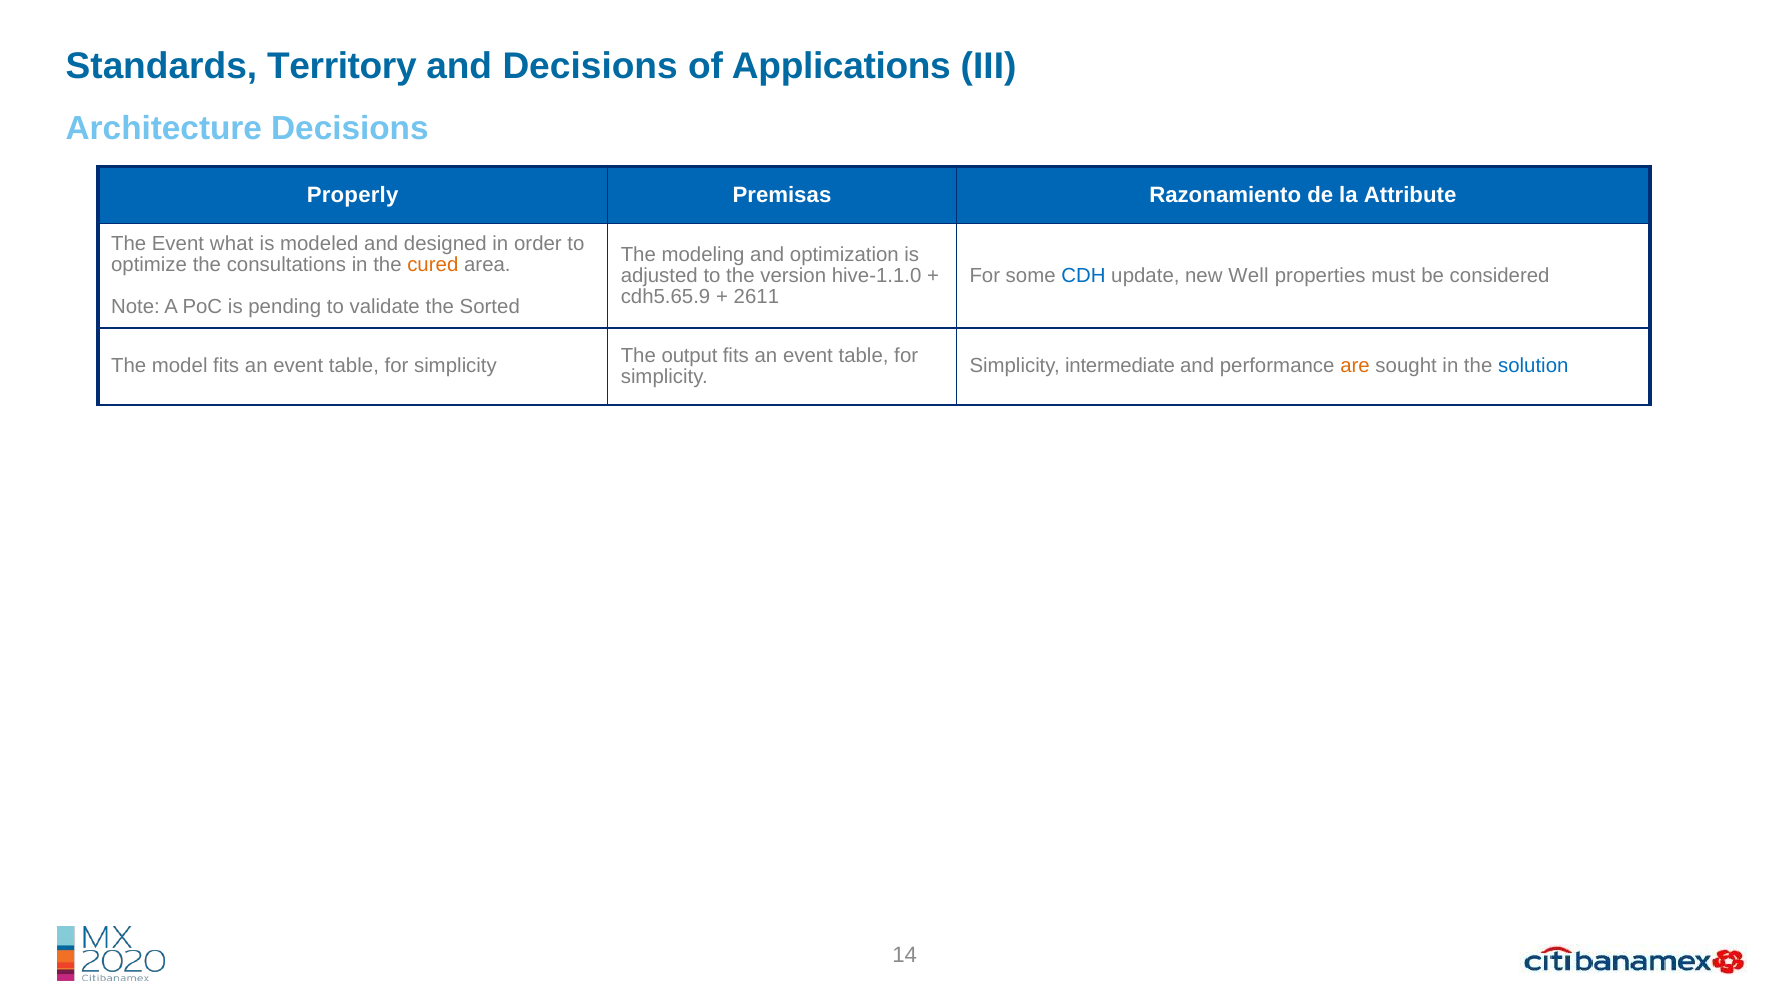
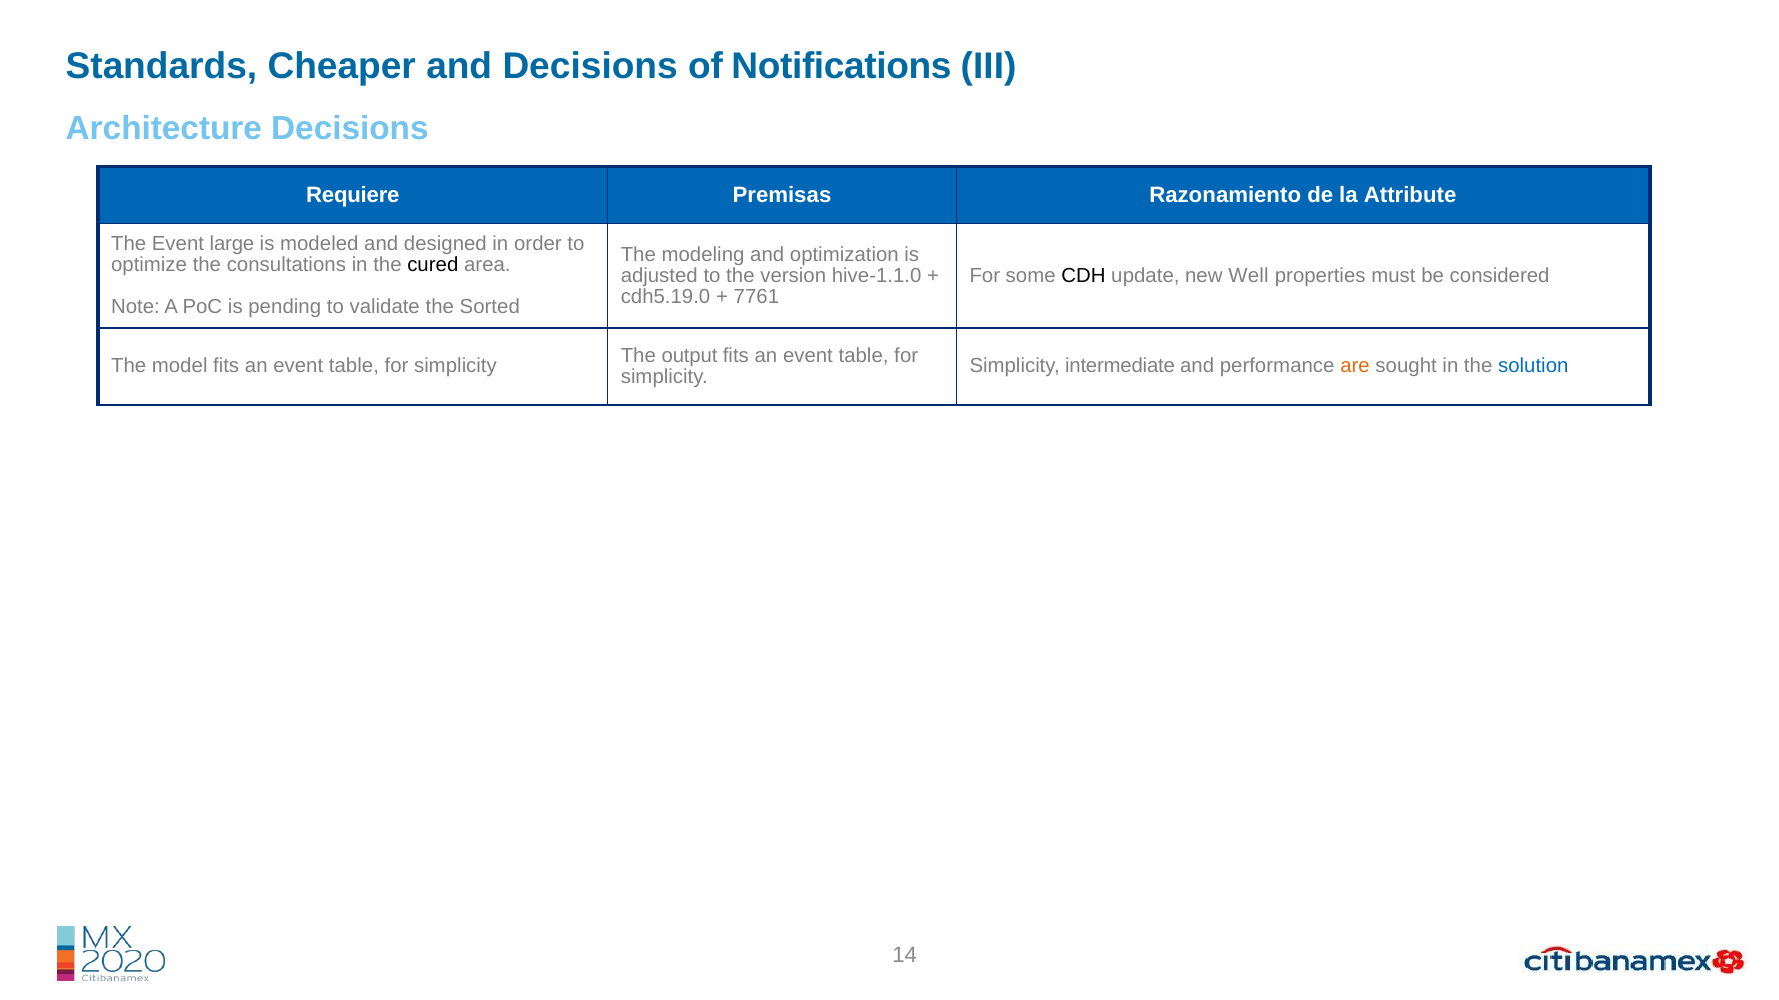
Territory: Territory -> Cheaper (342, 66)
Applications: Applications -> Notifications (841, 66)
Properly: Properly -> Requiere (353, 196)
what: what -> large (232, 244)
cured colour: orange -> black (433, 265)
CDH colour: blue -> black (1083, 276)
cdh5.65.9: cdh5.65.9 -> cdh5.19.0 (666, 297)
2611: 2611 -> 7761 (756, 297)
